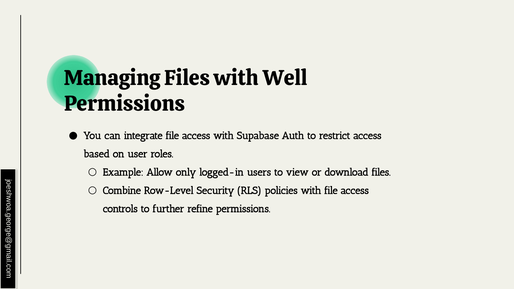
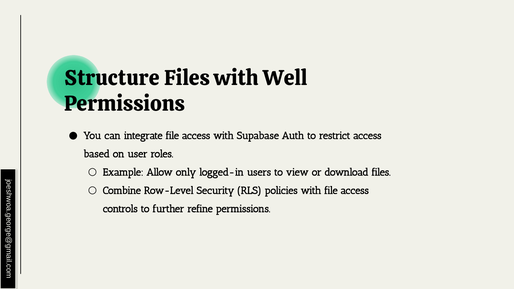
Managing: Managing -> Structure (112, 78)
